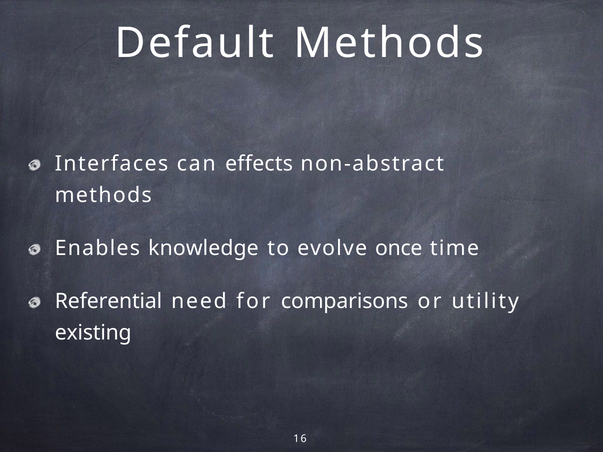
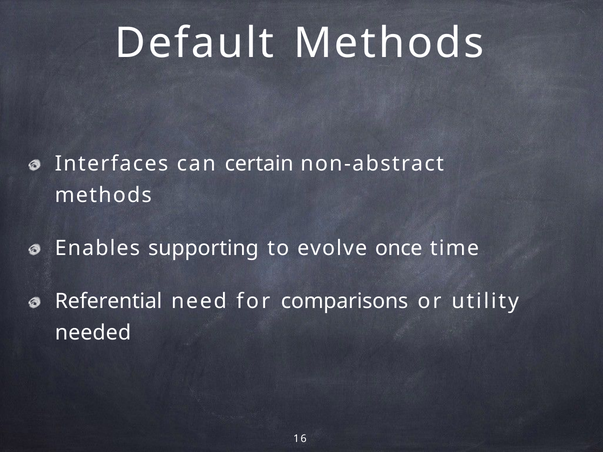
effects: effects -> certain (259, 164)
knowledge: knowledge -> supporting (203, 248)
existing: existing -> needed (93, 333)
